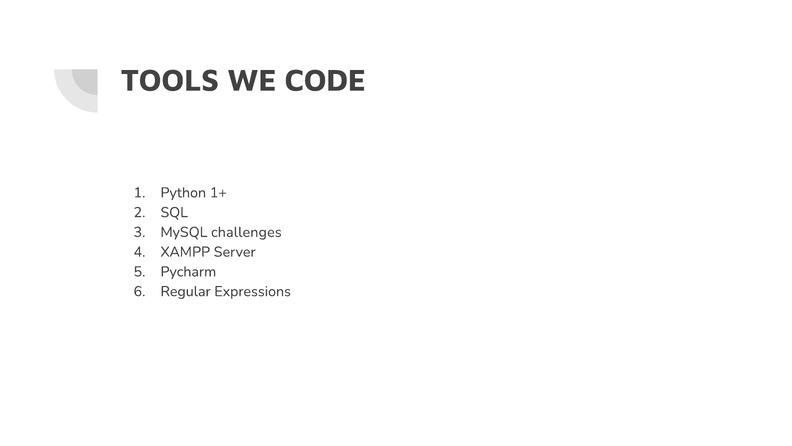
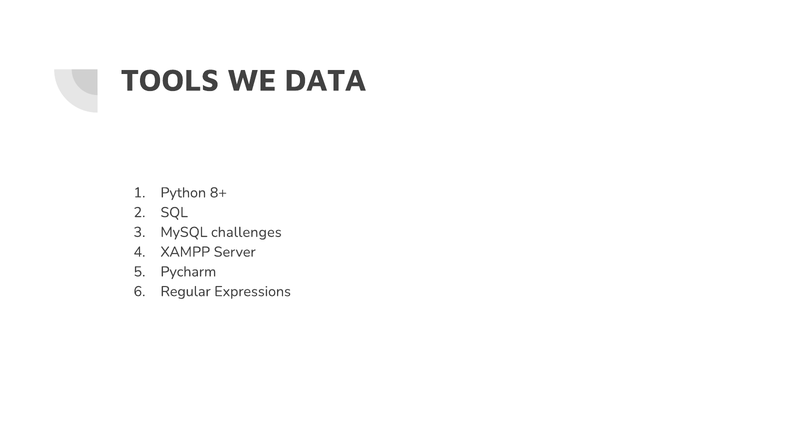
CODE: CODE -> DATA (325, 80)
1+: 1+ -> 8+ (218, 192)
